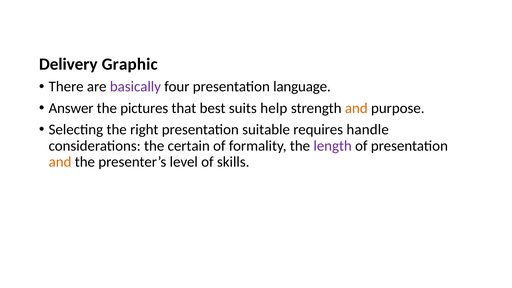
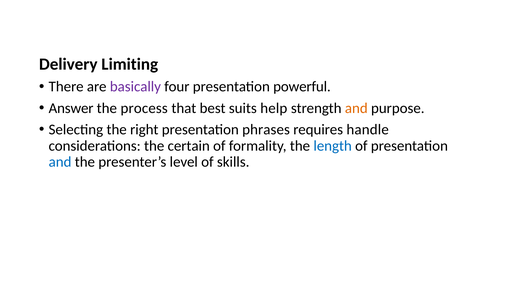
Graphic: Graphic -> Limiting (130, 64)
language: language -> powerful (302, 87)
pictures: pictures -> process (144, 108)
suitable: suitable -> phrases (266, 130)
length colour: purple -> blue (333, 146)
and colour: orange -> blue (60, 162)
